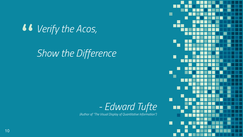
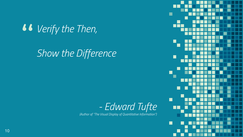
Acos: Acos -> Then (87, 29)
